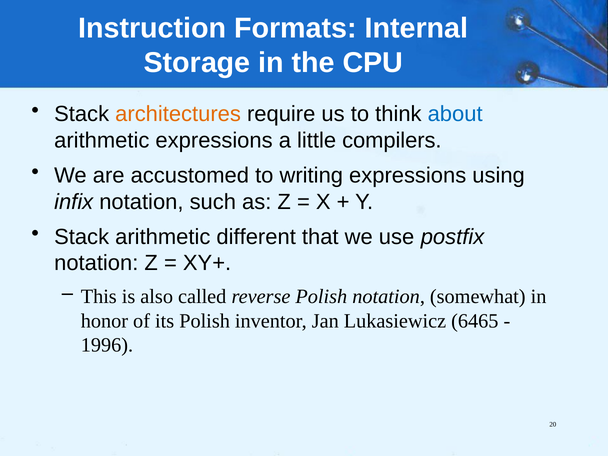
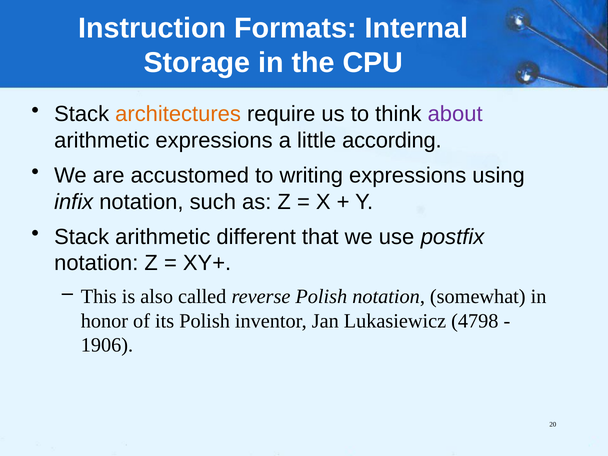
about colour: blue -> purple (455, 114)
compilers: compilers -> according (392, 140)
6465: 6465 -> 4798 (475, 321)
1996: 1996 -> 1906 (107, 345)
